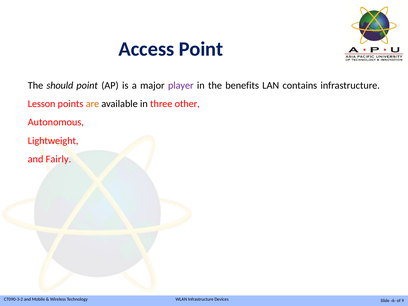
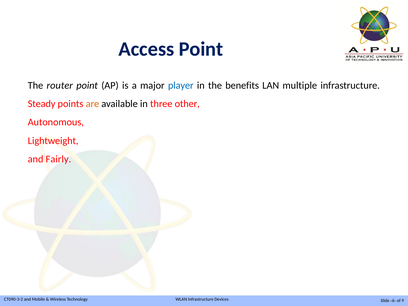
should: should -> router (60, 86)
player colour: purple -> blue (181, 86)
contains: contains -> multiple (300, 86)
Lesson: Lesson -> Steady (42, 104)
